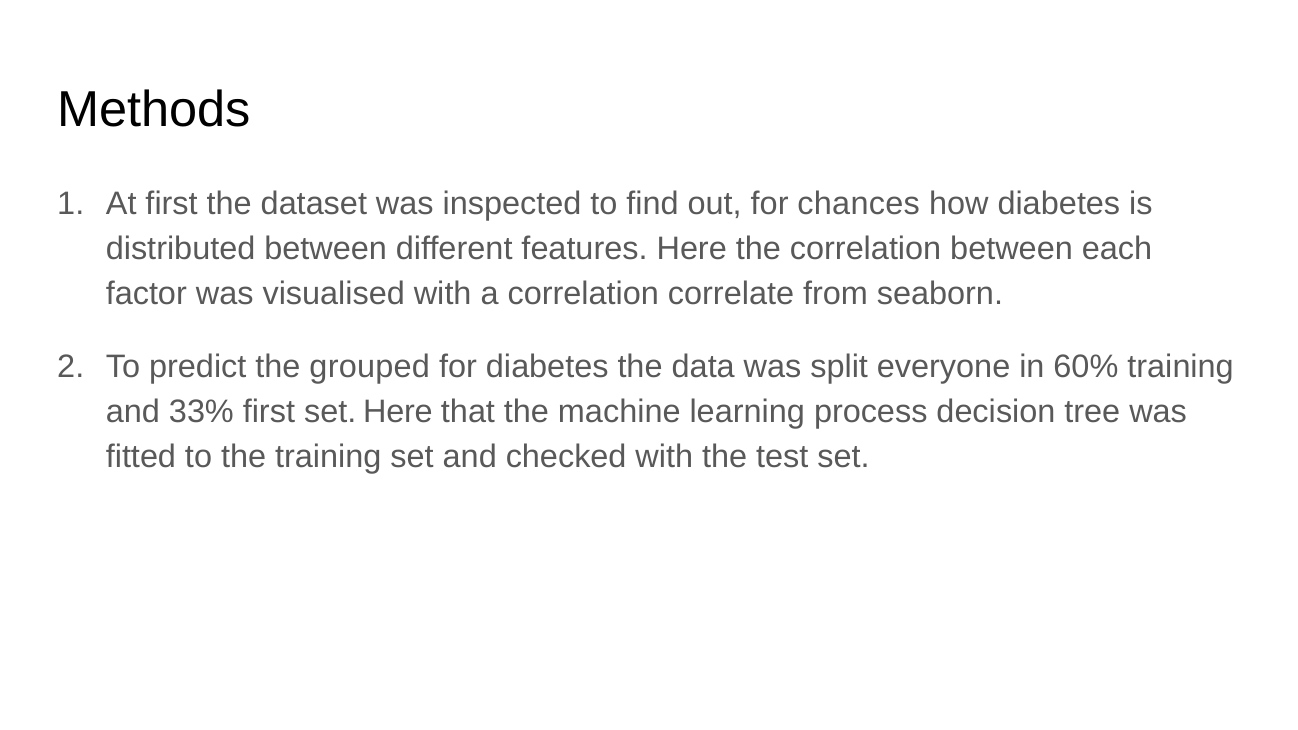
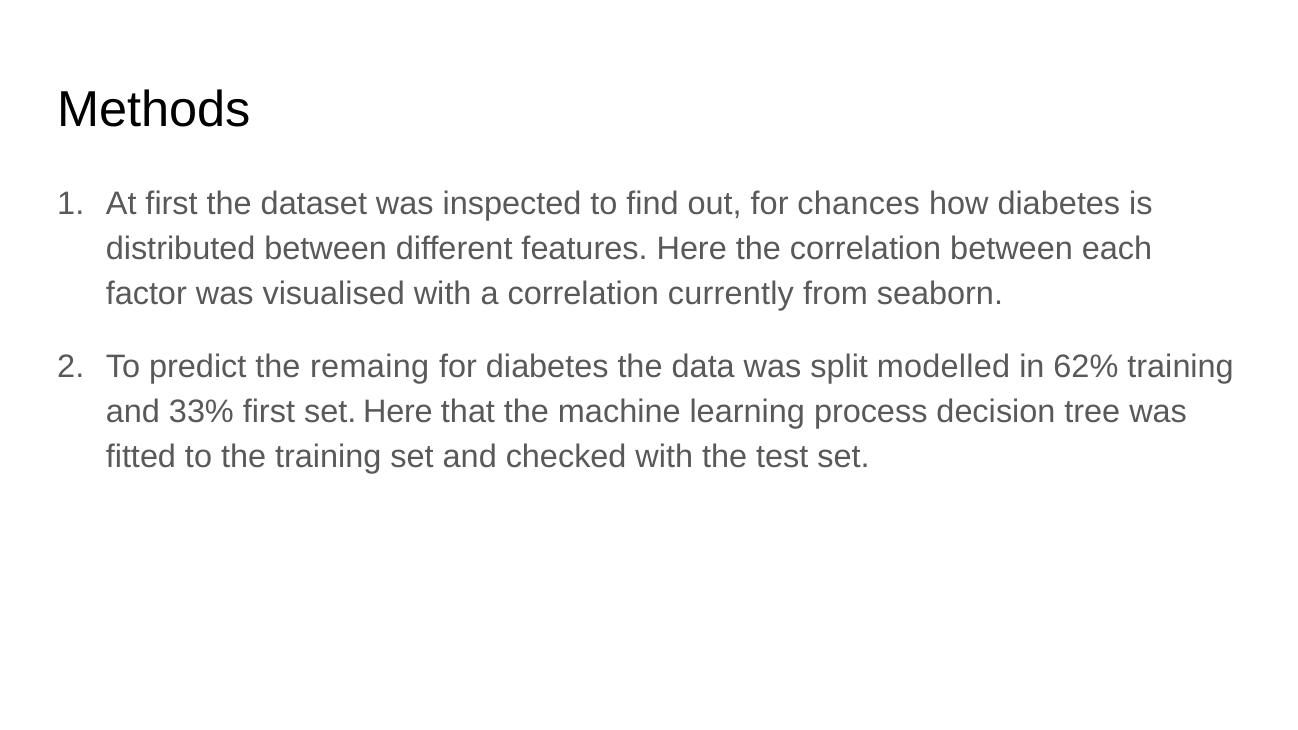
correlate: correlate -> currently (731, 294)
grouped: grouped -> remaing (370, 367)
everyone: everyone -> modelled (943, 367)
60%: 60% -> 62% (1086, 367)
